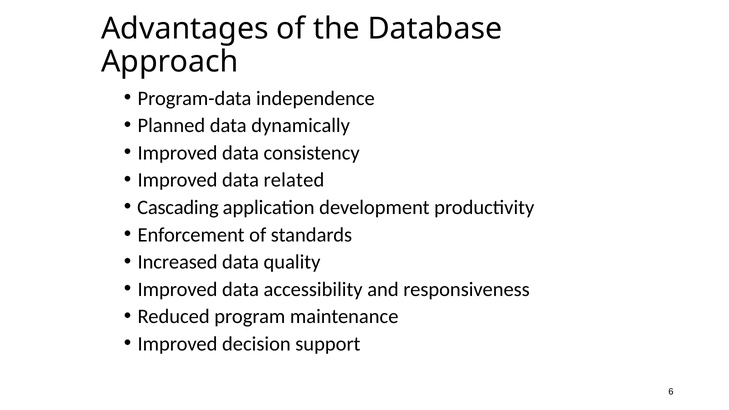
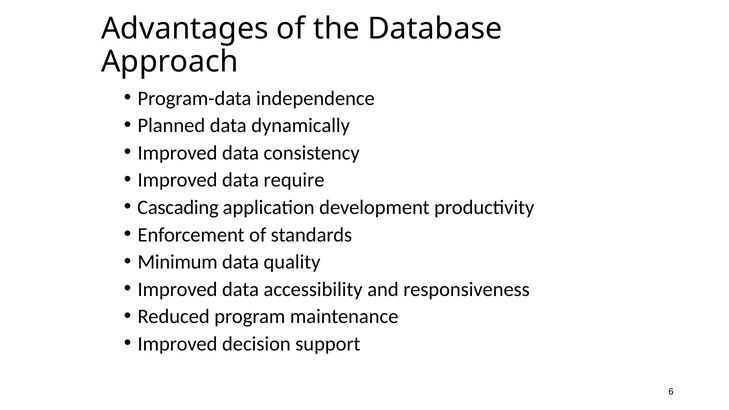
related: related -> require (294, 180)
Increased: Increased -> Minimum (178, 262)
